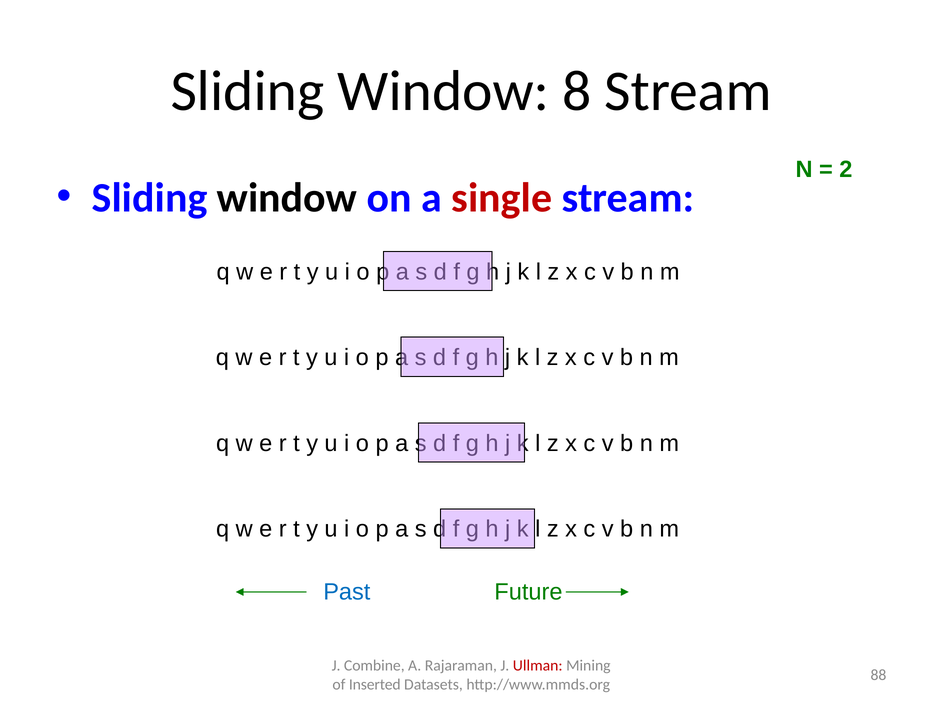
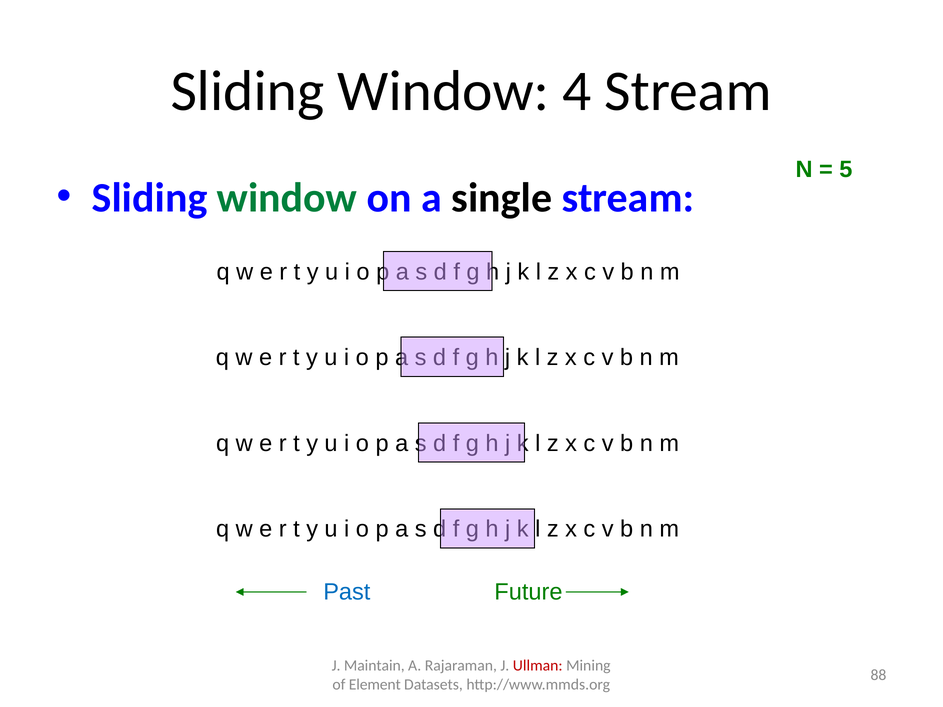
8: 8 -> 4 (577, 91)
2: 2 -> 5 (846, 170)
window colour: black -> green (287, 198)
single colour: red -> black (502, 198)
Combine: Combine -> Maintain (374, 666)
Inserted: Inserted -> Element (375, 685)
